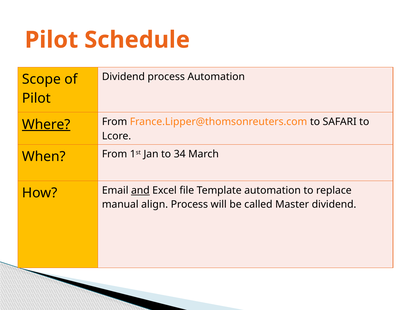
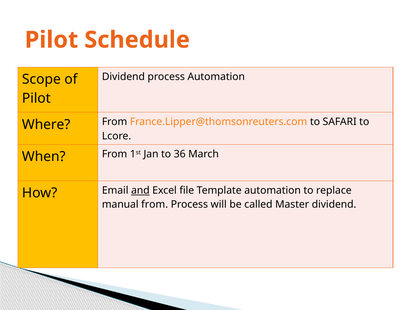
Where underline: present -> none (46, 124)
34: 34 -> 36 (180, 154)
manual align: align -> from (155, 204)
